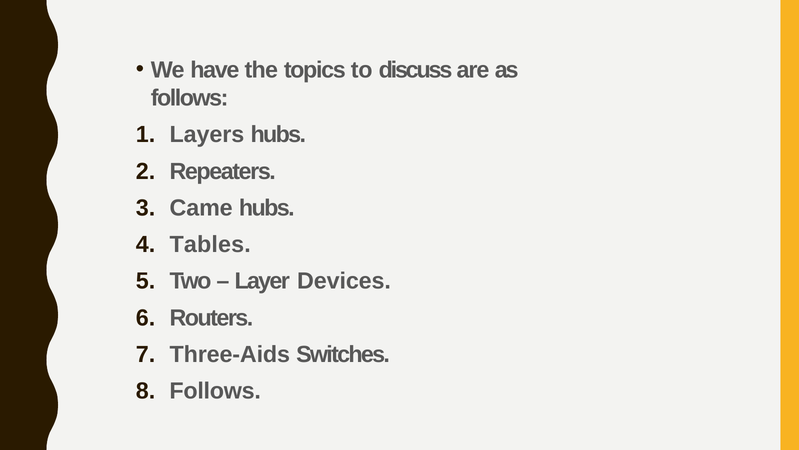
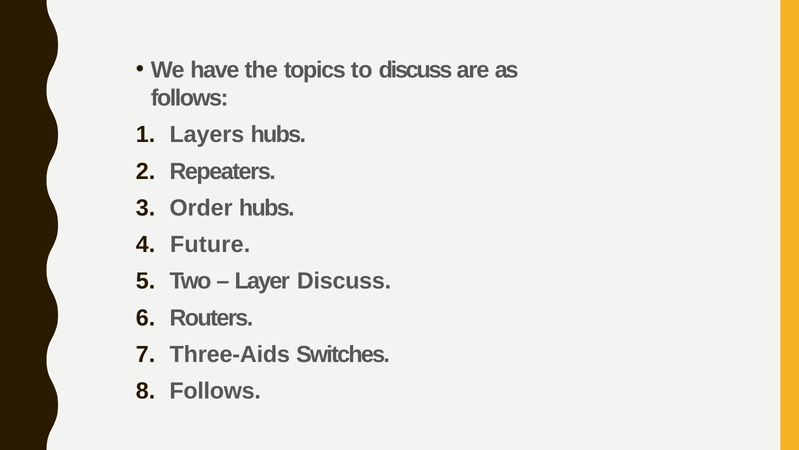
Came: Came -> Order (201, 208)
Tables: Tables -> Future (210, 244)
Layer Devices: Devices -> Discuss (344, 281)
